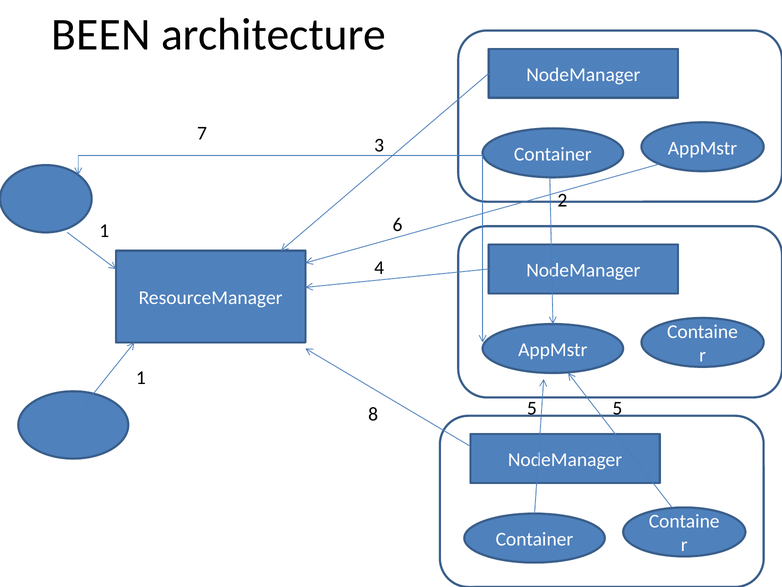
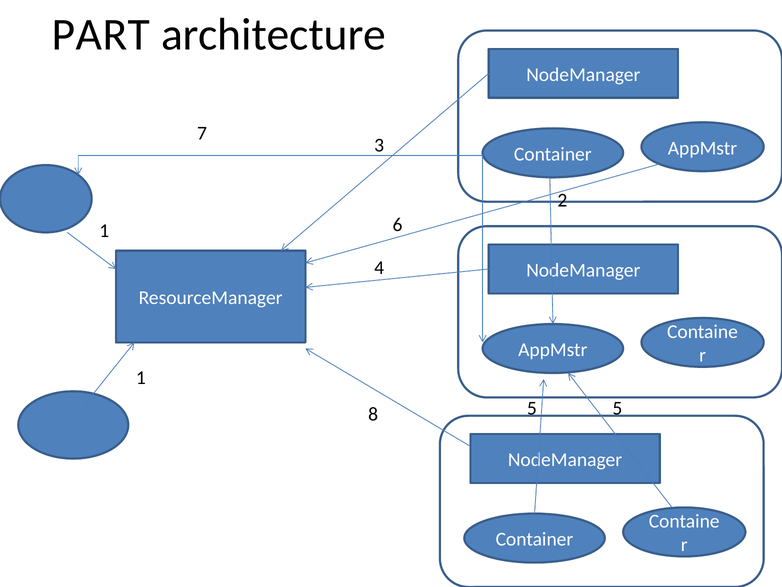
BEEN: BEEN -> PART (101, 34)
